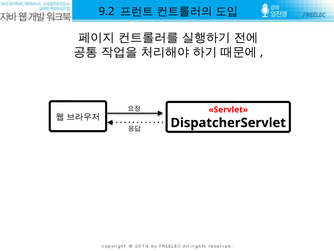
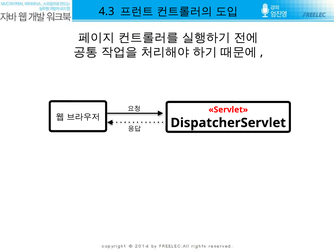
9.2: 9.2 -> 4.3 (107, 11)
